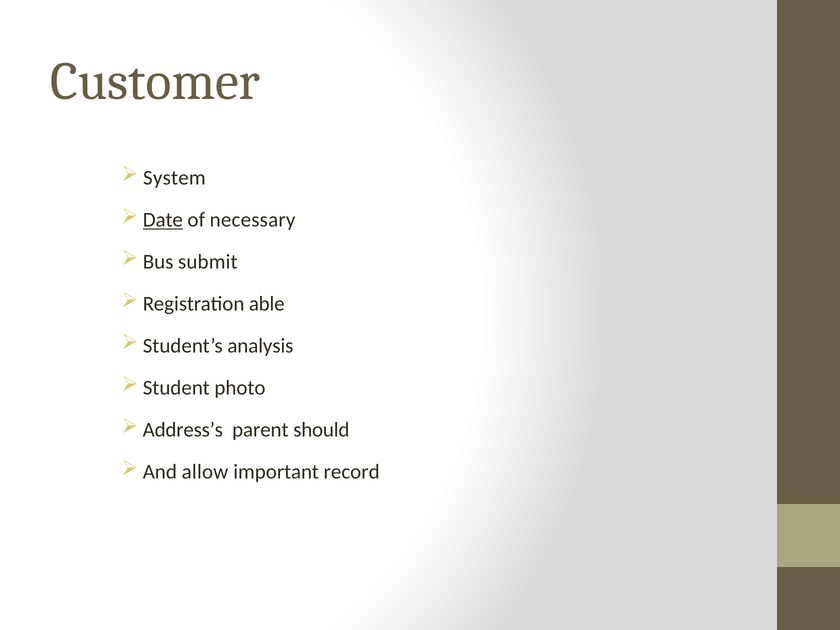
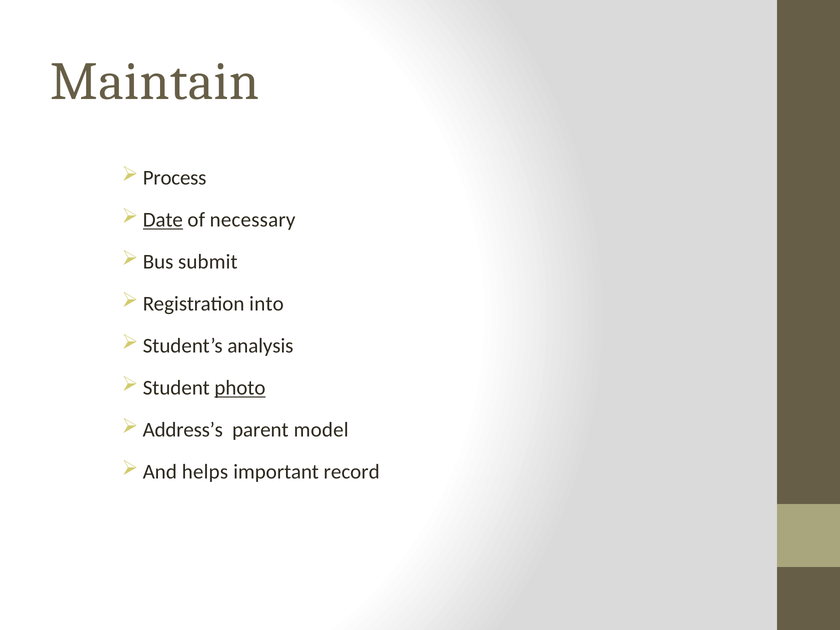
Customer: Customer -> Maintain (155, 81)
System: System -> Process (175, 178)
able: able -> into (267, 304)
photo underline: none -> present (240, 388)
should: should -> model (321, 430)
allow: allow -> helps (205, 472)
